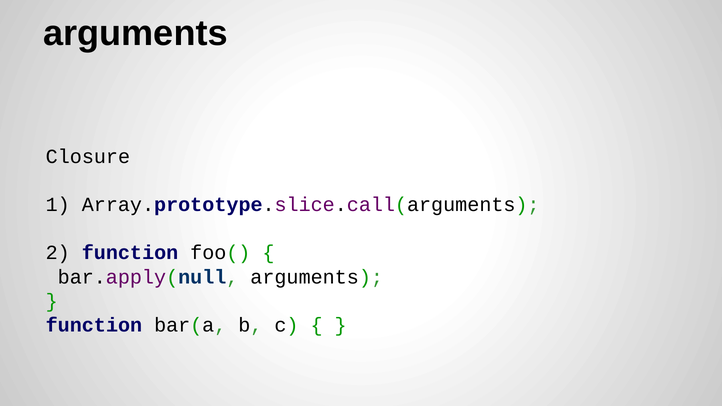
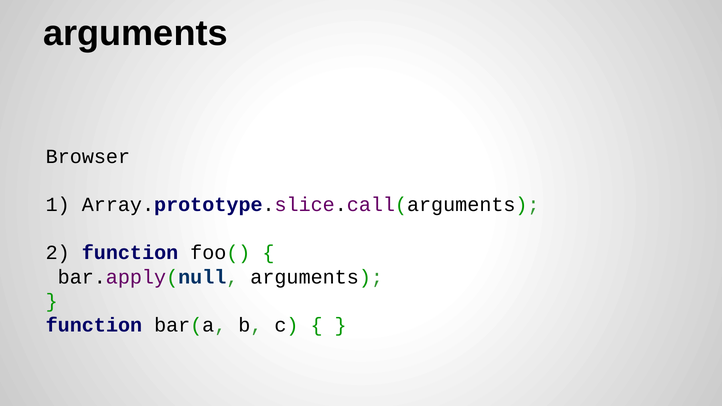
Closure: Closure -> Browser (88, 157)
